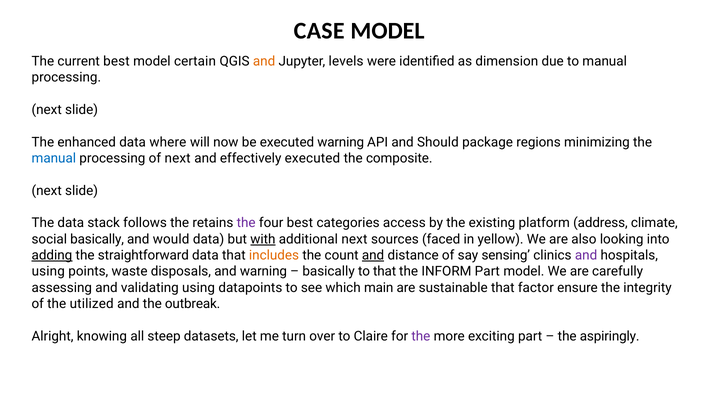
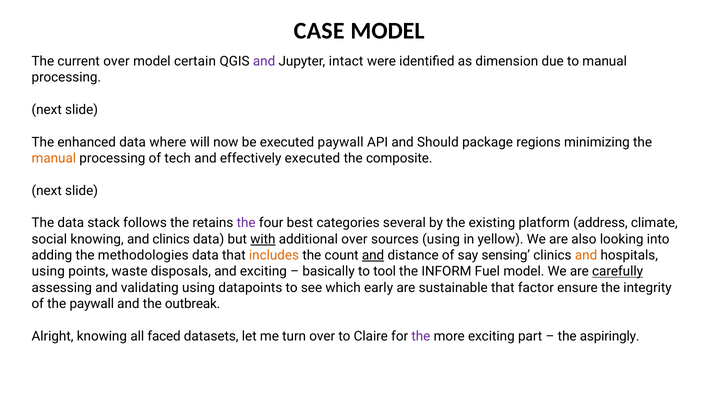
current best: best -> over (116, 61)
and colour: orange -> purple (264, 61)
levels: levels -> intact (346, 61)
executed warning: warning -> paywall (341, 142)
manual colour: blue -> orange (54, 158)
of next: next -> tech (178, 158)
access: access -> several (404, 223)
social basically: basically -> knowing (97, 239)
and would: would -> clinics (171, 239)
additional next: next -> over (354, 239)
sources faced: faced -> using (441, 239)
adding underline: present -> none (52, 255)
straightforward: straightforward -> methodologies (143, 255)
and colour: purple -> orange (586, 255)
and warning: warning -> exciting (263, 271)
to that: that -> tool (385, 271)
INFORM Part: Part -> Fuel (487, 271)
carefully underline: none -> present (618, 271)
main: main -> early (379, 288)
the utilized: utilized -> paywall (92, 304)
steep: steep -> faced (164, 336)
